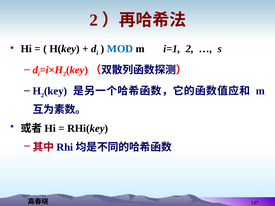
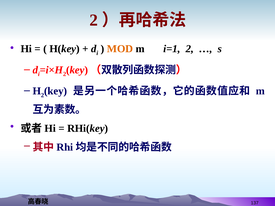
MOD colour: blue -> orange (120, 49)
